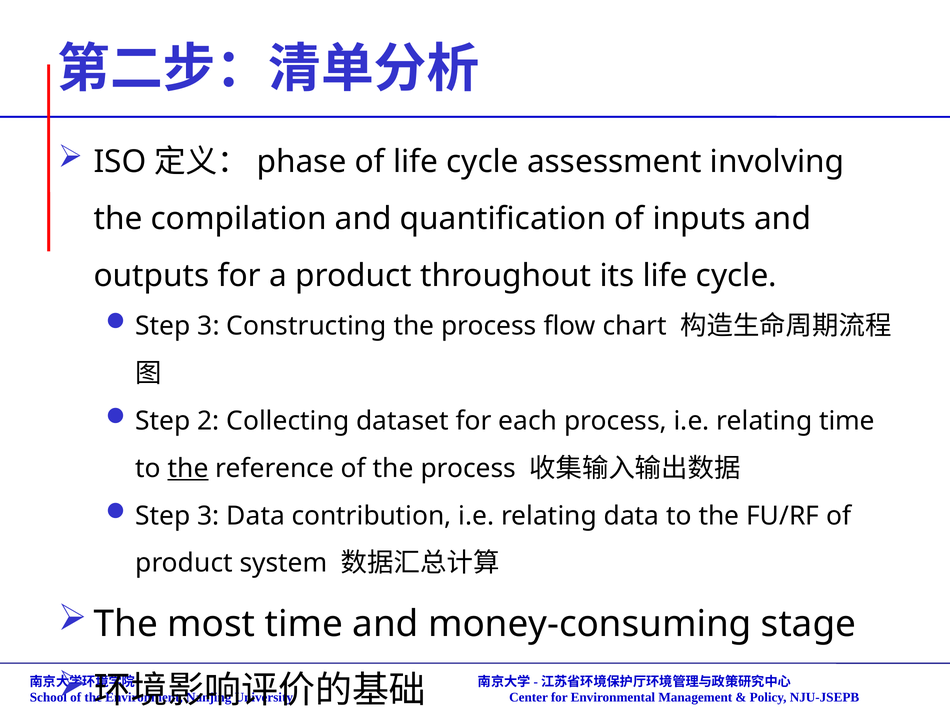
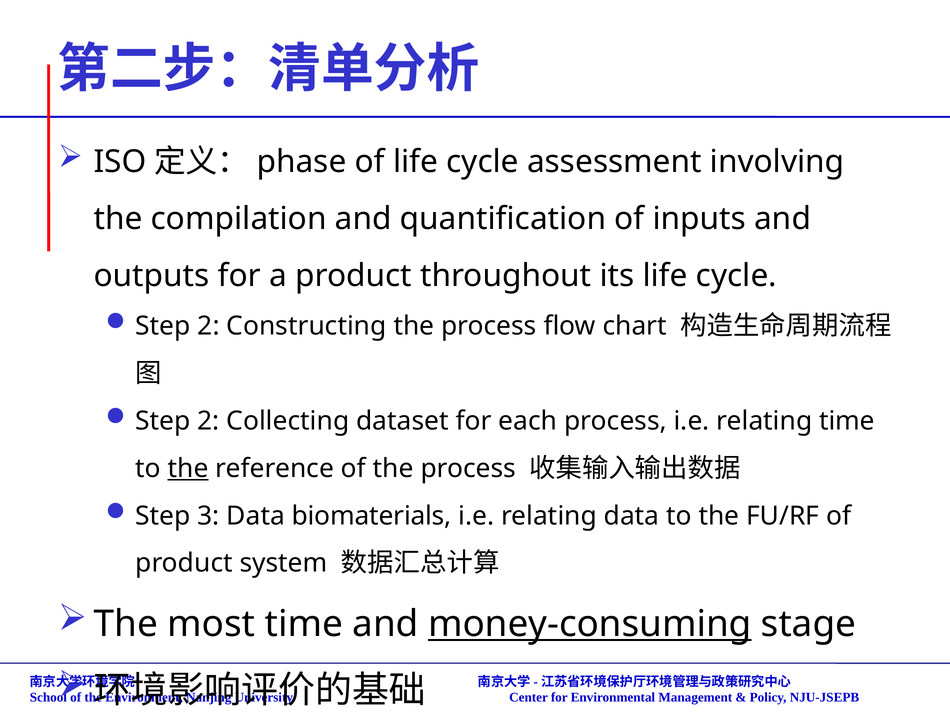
3: 3 -> 2 (208, 326)
contribution: contribution -> biomaterials (372, 516)
money-consuming underline: none -> present (590, 625)
